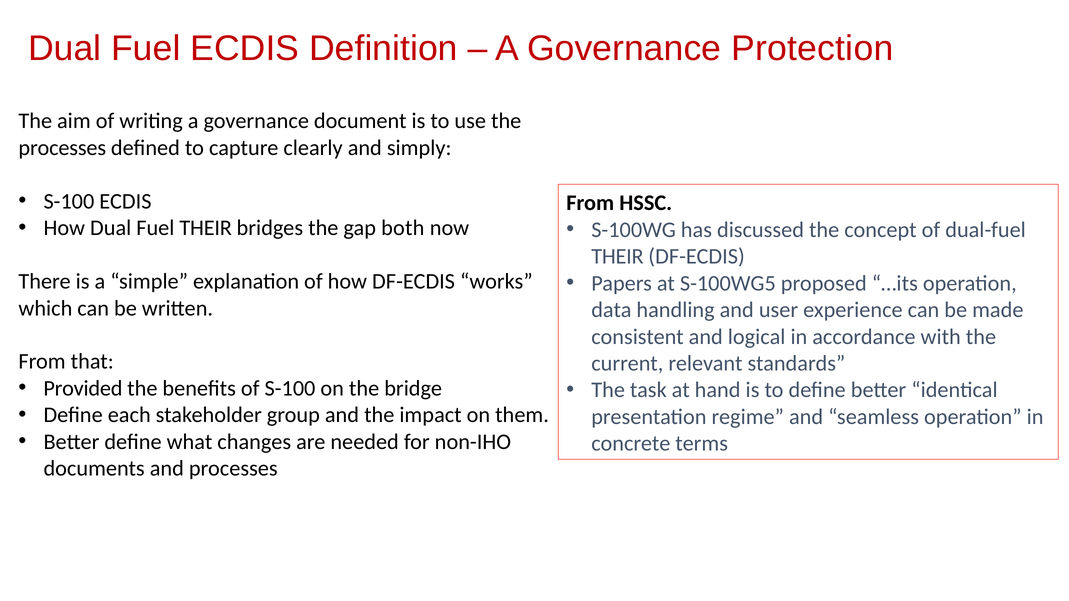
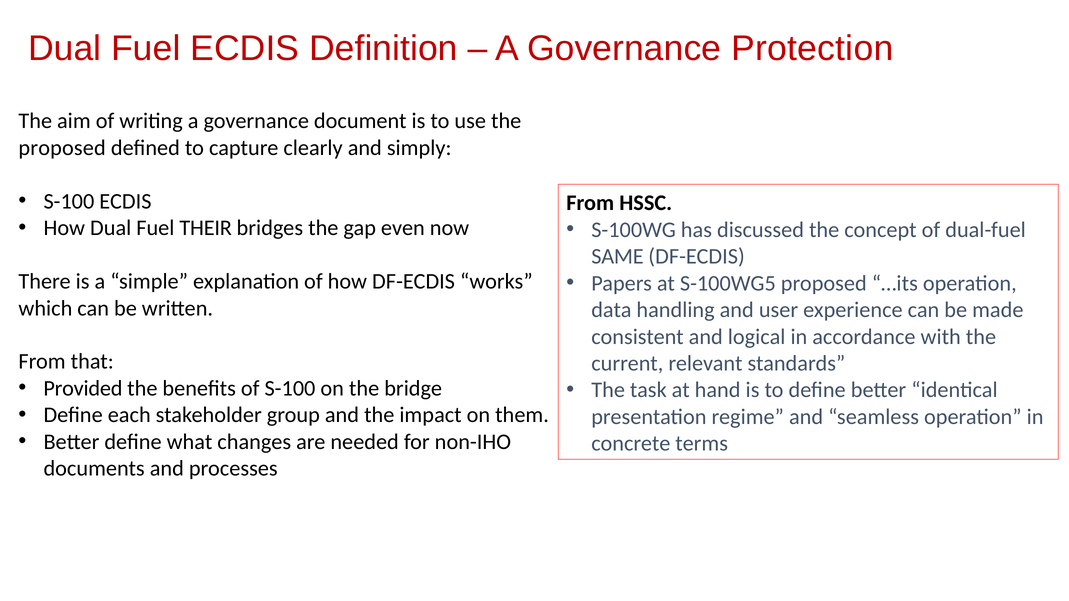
processes: processes -> proposed (62, 148)
both: both -> even (403, 228)
THEIR: THEIR -> SAME (617, 257)
